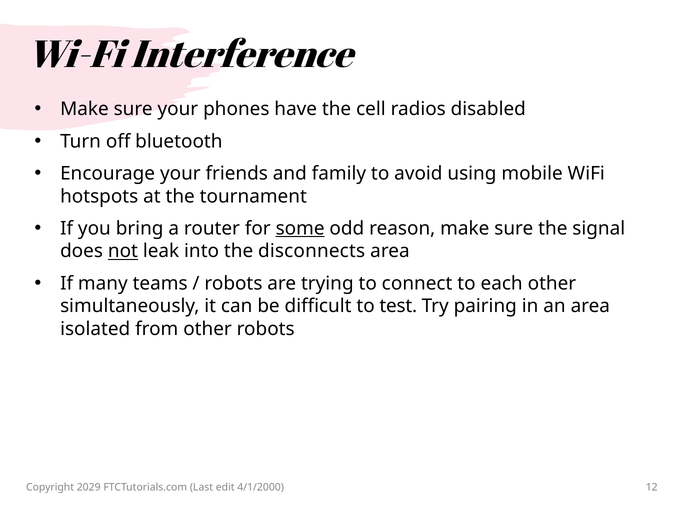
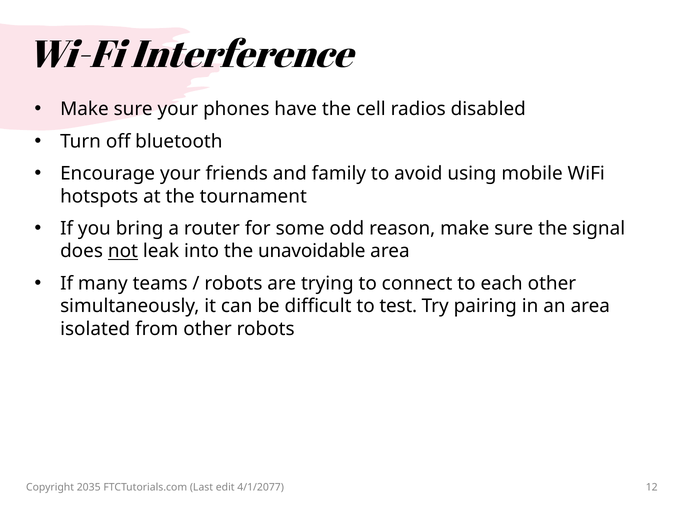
some underline: present -> none (300, 228)
disconnects: disconnects -> unavoidable (312, 251)
2029: 2029 -> 2035 (89, 487)
4/1/2000: 4/1/2000 -> 4/1/2077 (261, 487)
